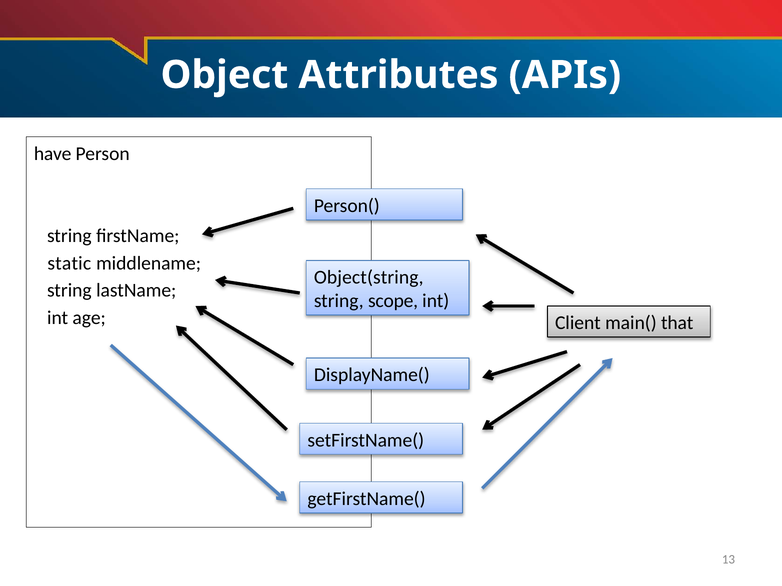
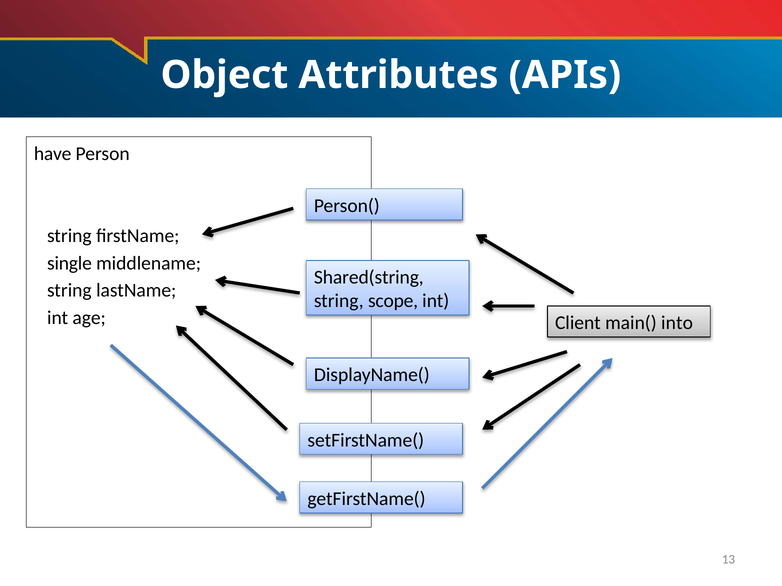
static: static -> single (69, 263)
Object(string: Object(string -> Shared(string (369, 278)
that: that -> into (677, 323)
